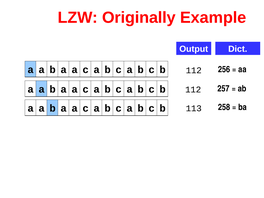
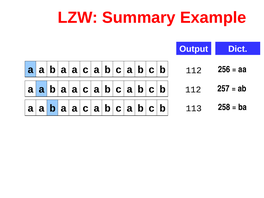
Originally: Originally -> Summary (139, 17)
